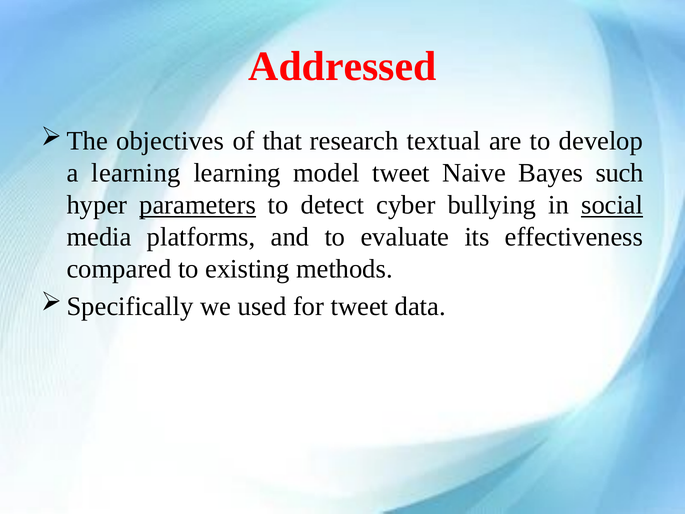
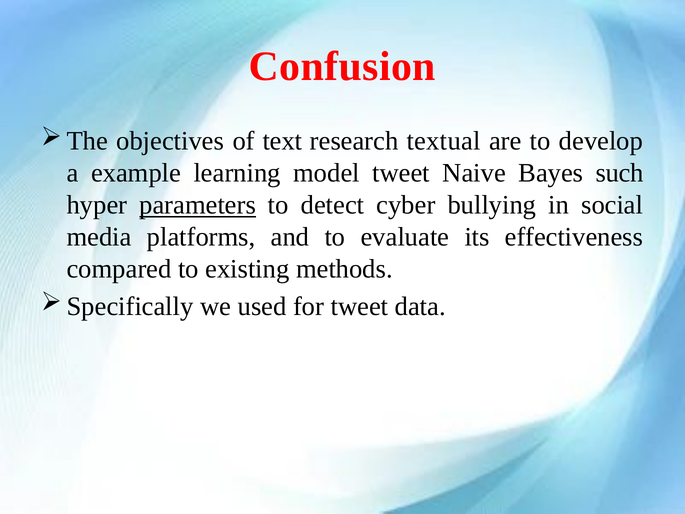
Addressed: Addressed -> Confusion (342, 66)
that: that -> text (282, 141)
a learning: learning -> example (136, 173)
social underline: present -> none (612, 205)
